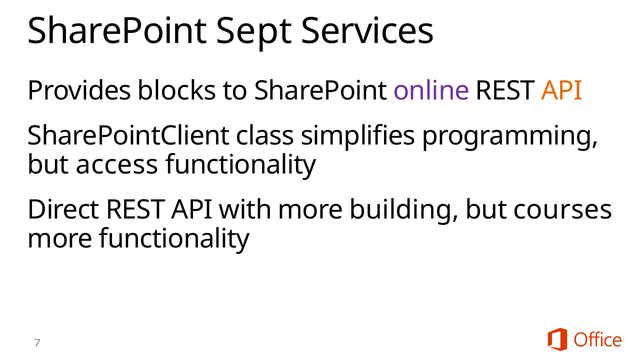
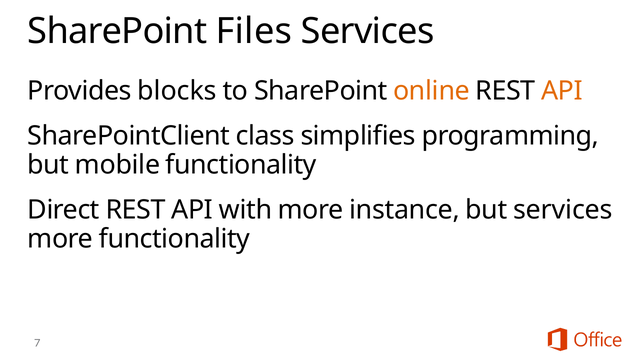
Sept: Sept -> Files (254, 31)
online colour: purple -> orange (432, 91)
access: access -> mobile (117, 165)
building: building -> instance (404, 210)
but courses: courses -> services (563, 210)
